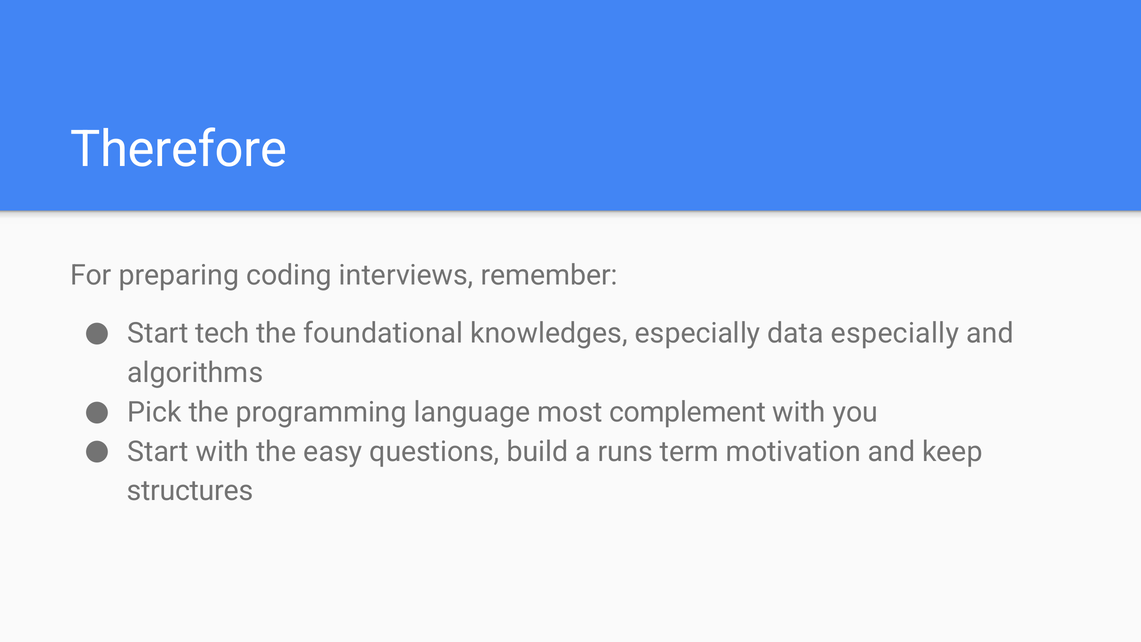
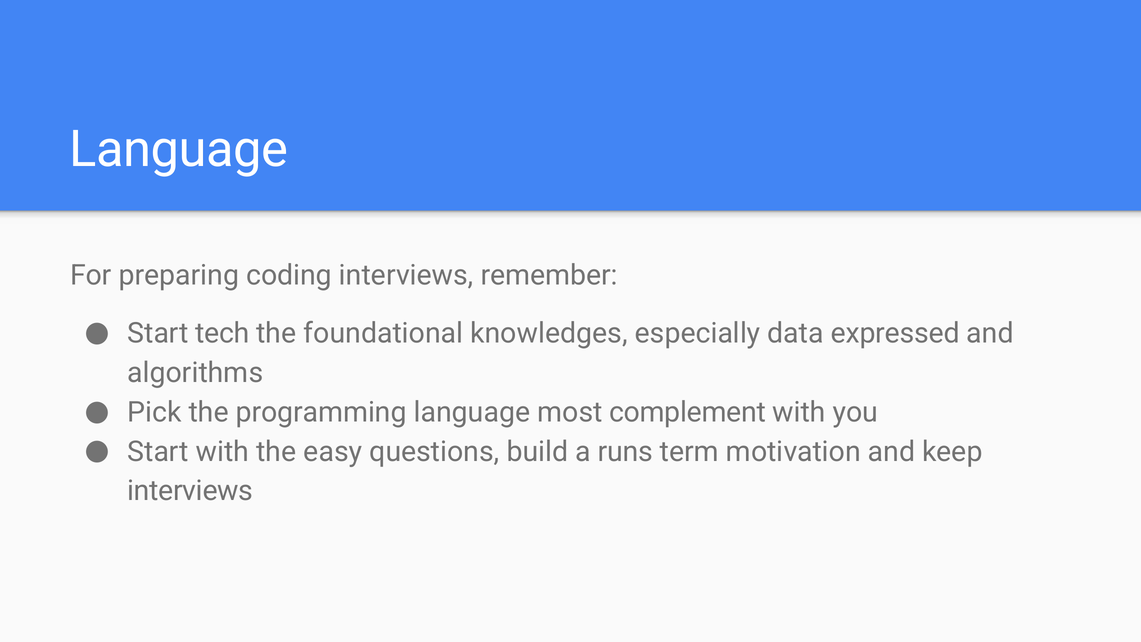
Therefore: Therefore -> Language (179, 150)
data especially: especially -> expressed (895, 333)
structures: structures -> interviews (190, 491)
